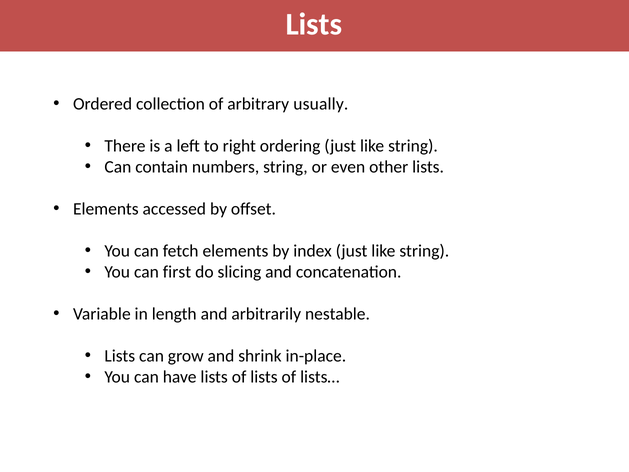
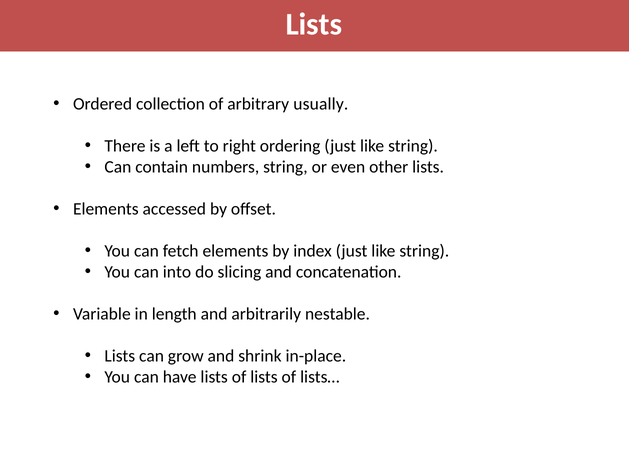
first: first -> into (177, 272)
